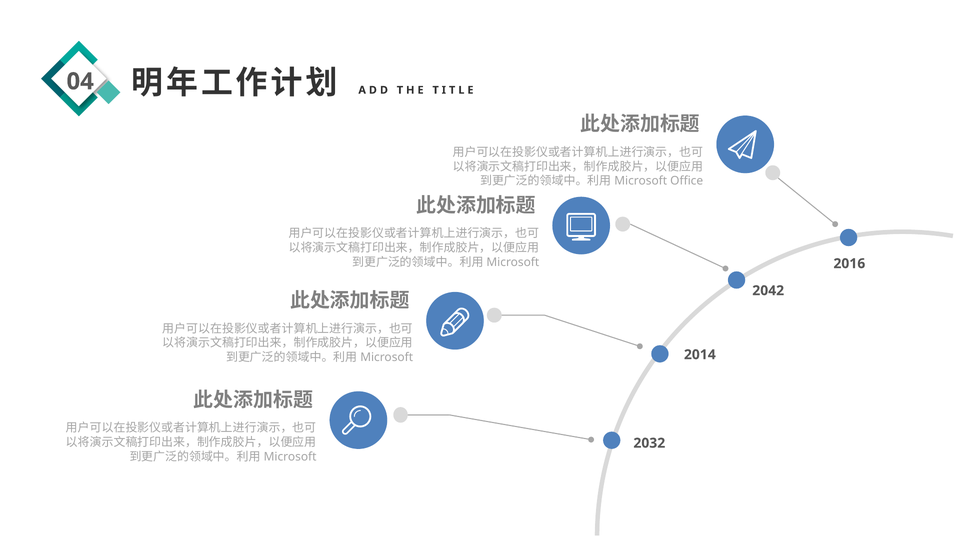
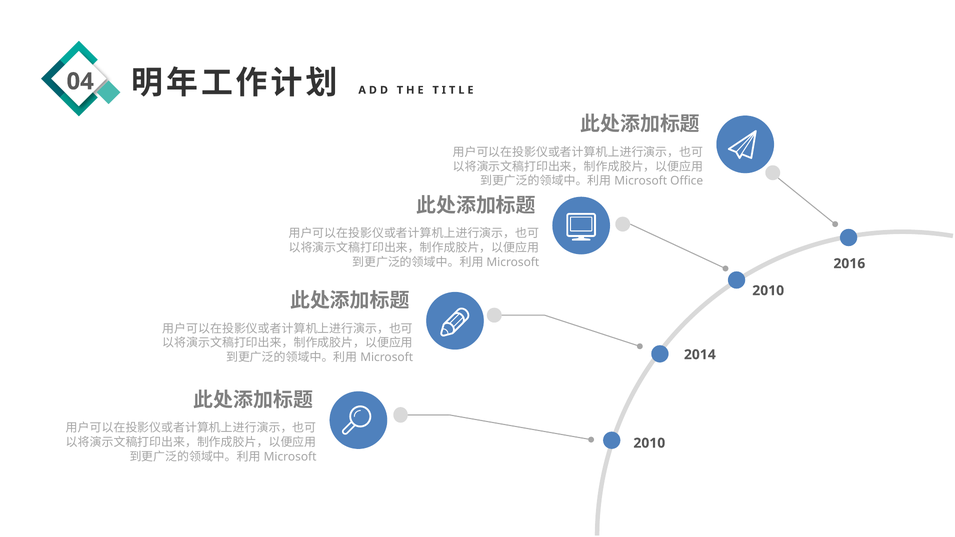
2042: 2042 -> 2010 (768, 291)
2032: 2032 -> 2010 (649, 443)
